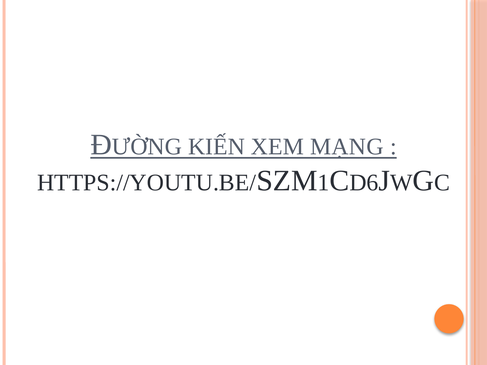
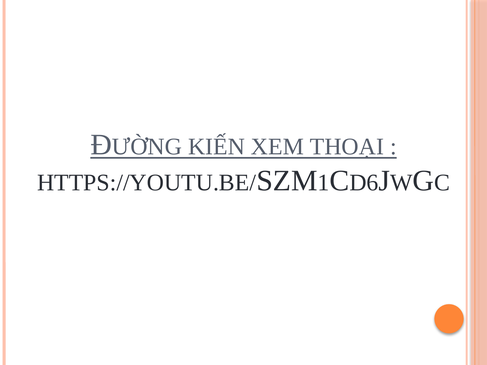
MẠNG: MẠNG -> THOẠI (347, 147)
